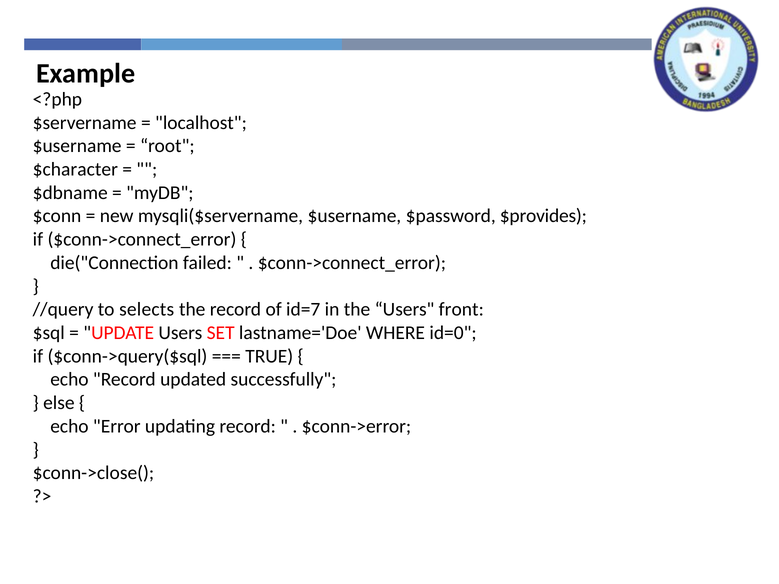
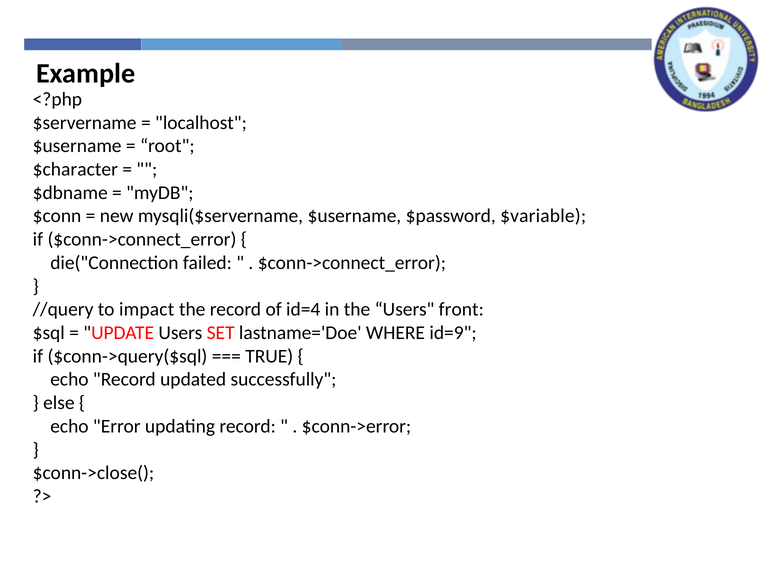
$provides: $provides -> $variable (543, 216)
selects: selects -> impact (147, 310)
id=7: id=7 -> id=4 (303, 310)
id=0: id=0 -> id=9 (453, 333)
